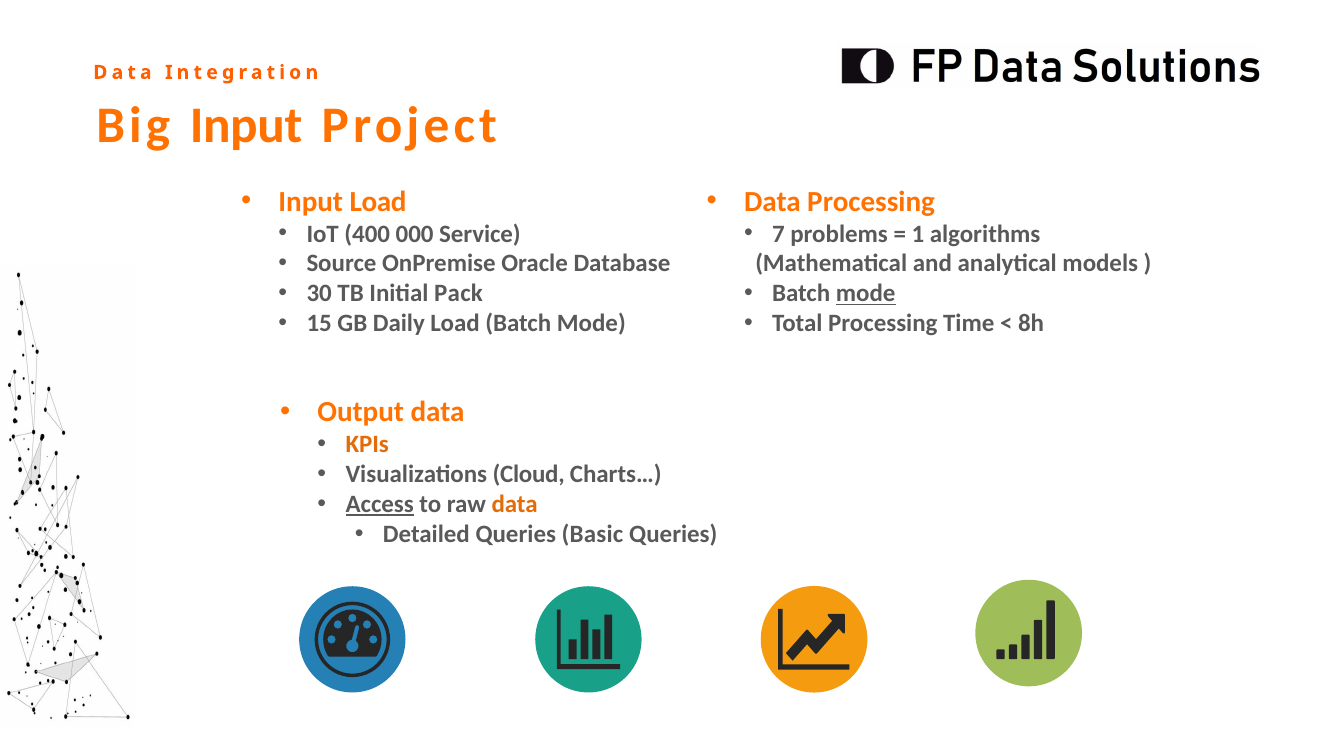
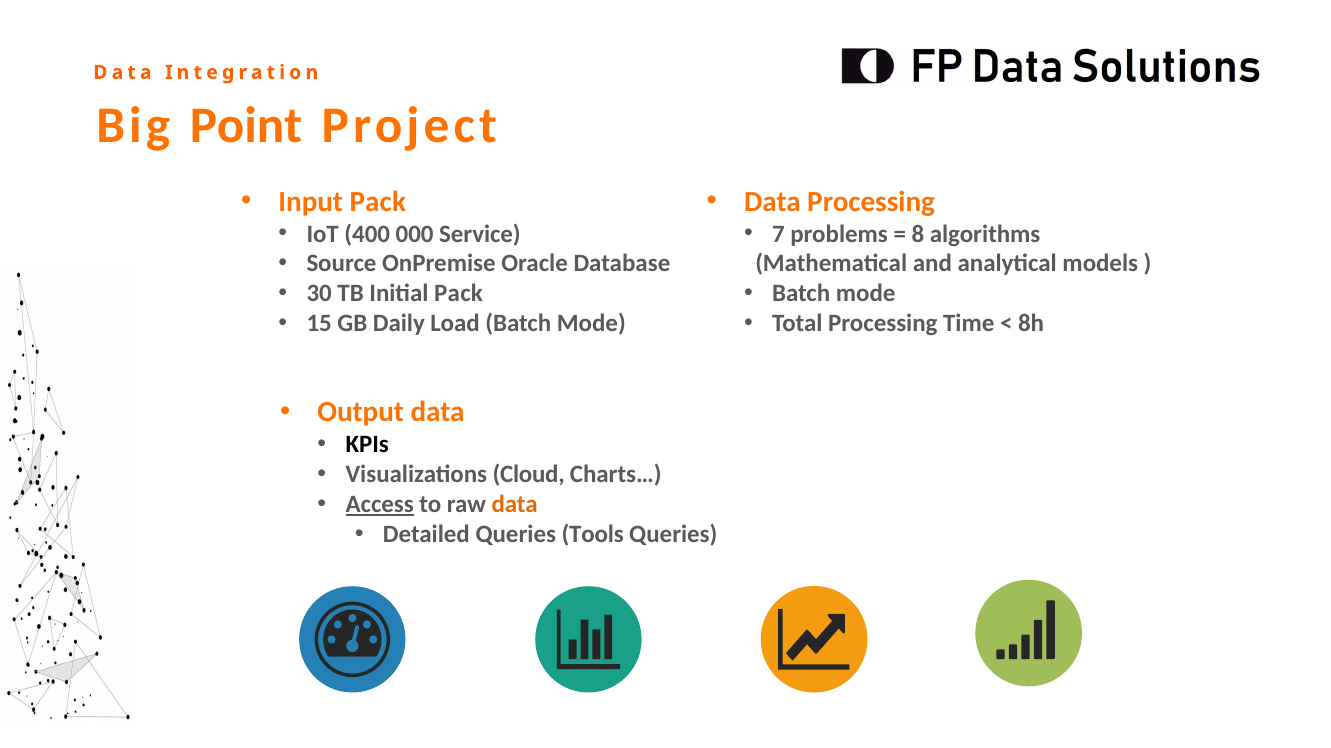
Big Input: Input -> Point (246, 126)
Input Load: Load -> Pack (378, 202)
1: 1 -> 8 (918, 234)
mode underline: present -> none (866, 294)
KPIs colour: orange -> black (367, 445)
Basic: Basic -> Tools (593, 535)
